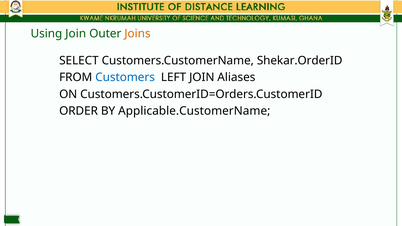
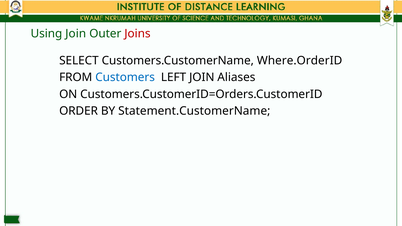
Joins colour: orange -> red (137, 34)
Shekar.OrderID: Shekar.OrderID -> Where.OrderID (300, 61)
Applicable.CustomerName: Applicable.CustomerName -> Statement.CustomerName (194, 111)
